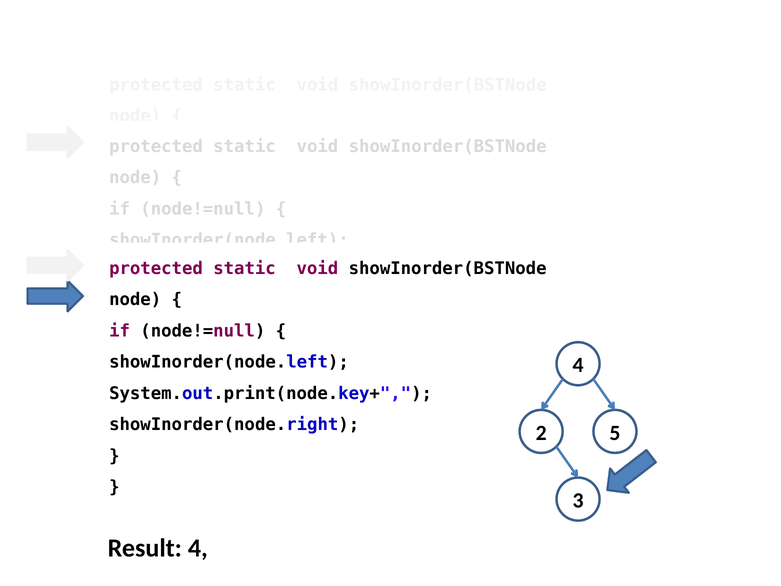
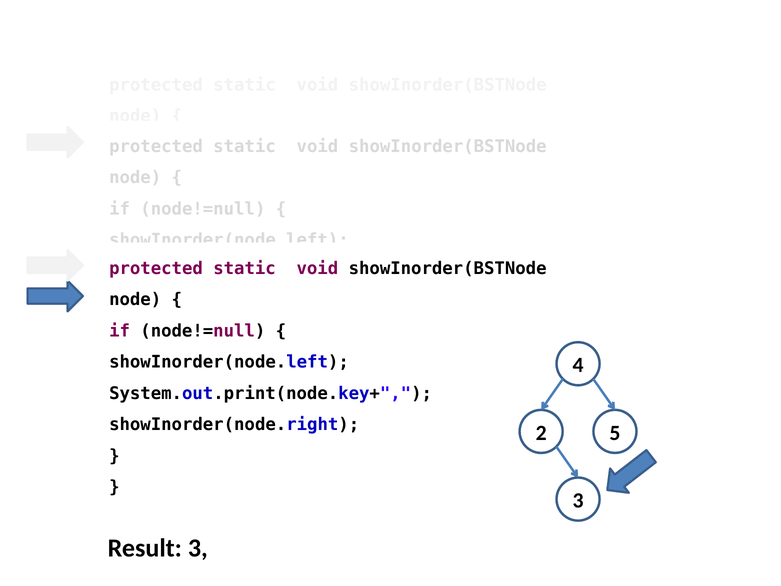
Result 4: 4 -> 3 (198, 548)
